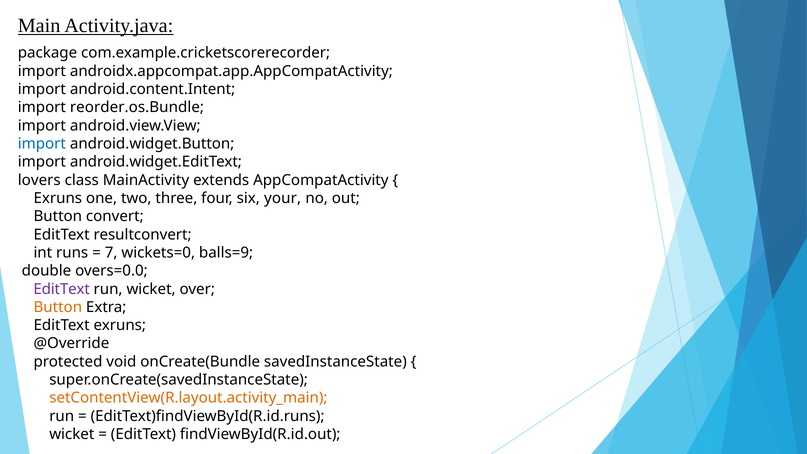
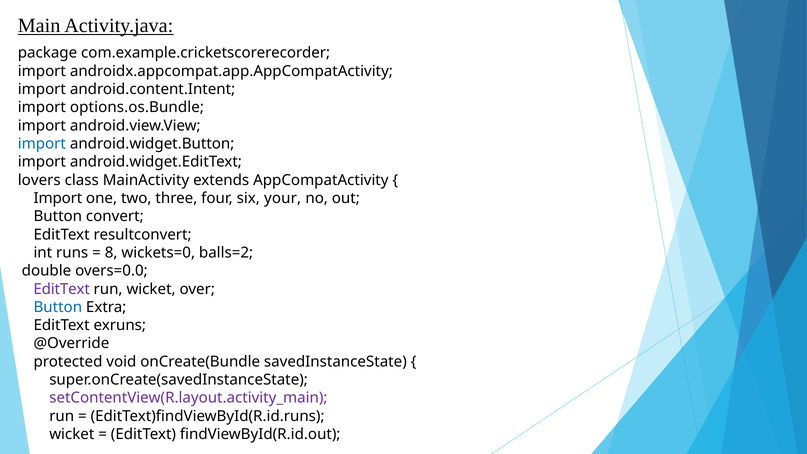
reorder.os.Bundle: reorder.os.Bundle -> options.os.Bundle (137, 107)
Exruns: Exruns -> Import (58, 198)
7: 7 -> 8 (111, 253)
balls=9: balls=9 -> balls=2 (226, 253)
Button colour: orange -> blue (58, 307)
setContentView(R.layout.activity_main colour: orange -> purple (188, 398)
